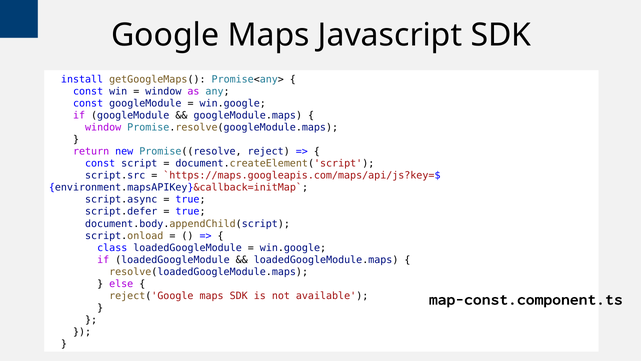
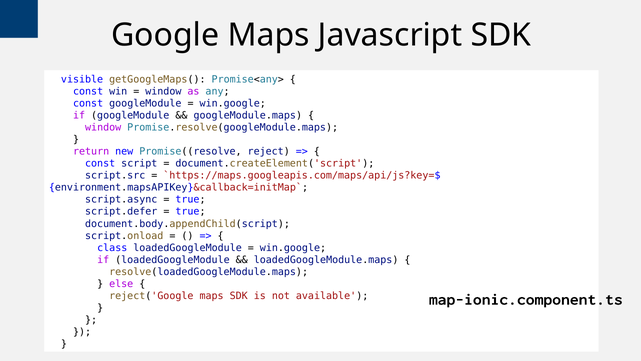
install: install -> visible (82, 79)
map-const.component.ts: map-const.component.ts -> map-ionic.component.ts (526, 299)
